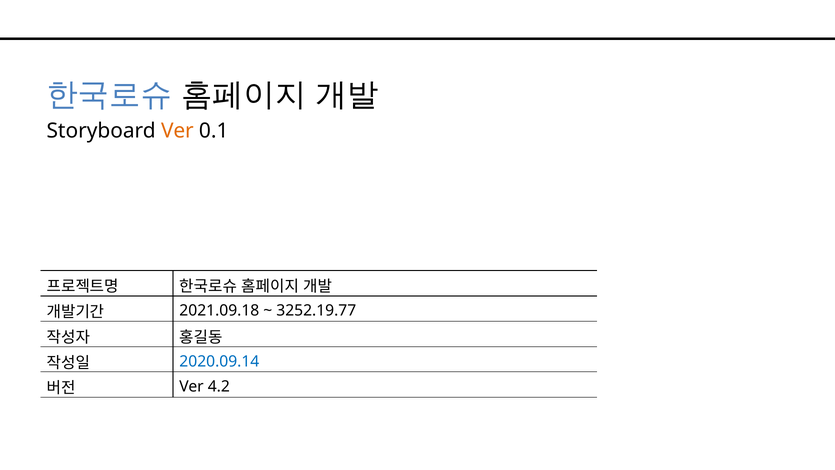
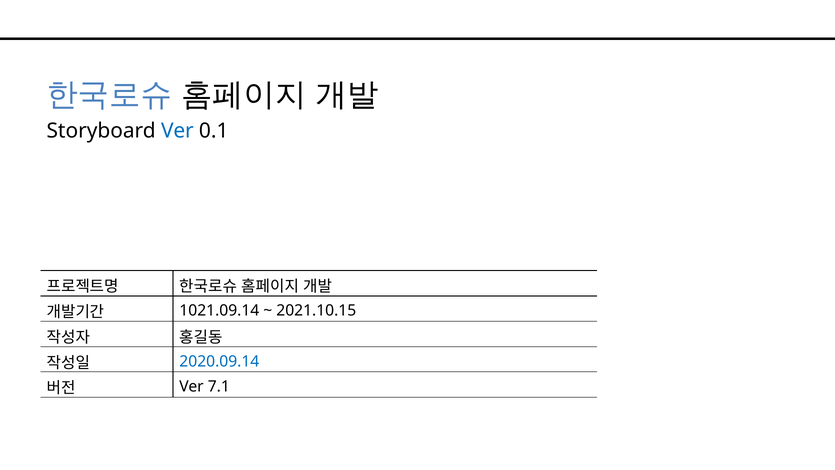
Ver colour: orange -> blue (177, 131)
2021.09.18: 2021.09.18 -> 1021.09.14 (219, 310)
3252.19.77: 3252.19.77 -> 2021.10.15 (316, 310)
4.2: 4.2 -> 7.1 (219, 386)
